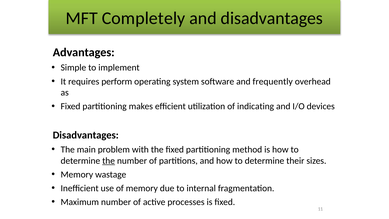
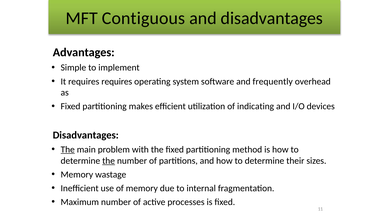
Completely: Completely -> Contiguous (144, 18)
requires perform: perform -> requires (117, 81)
The underline: none -> present (68, 149)
